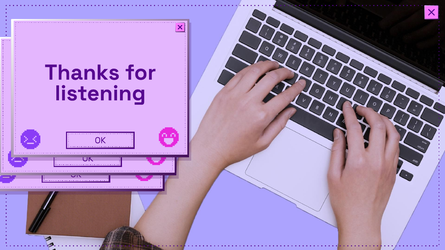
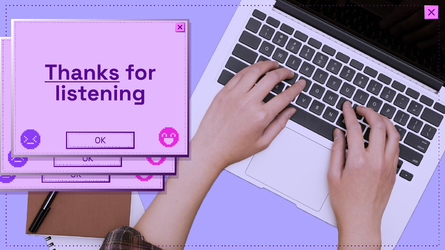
Thanks underline: none -> present (82, 73)
